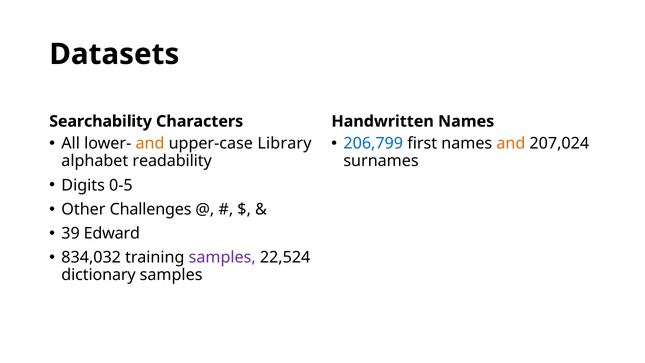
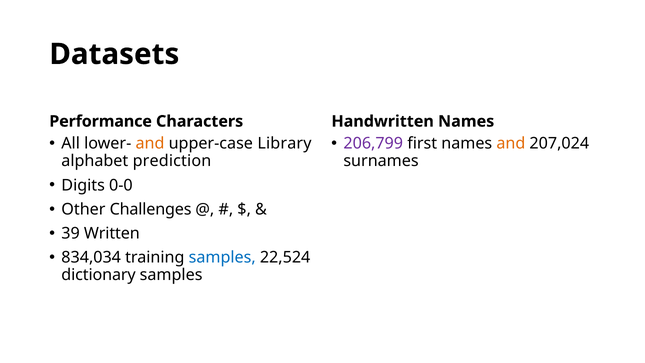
Searchability: Searchability -> Performance (101, 121)
206,799 colour: blue -> purple (373, 144)
readability: readability -> prediction (172, 161)
0-5: 0-5 -> 0-0 (121, 185)
Edward: Edward -> Written (112, 233)
834,032: 834,032 -> 834,034 (91, 257)
samples colour: purple -> blue (222, 257)
